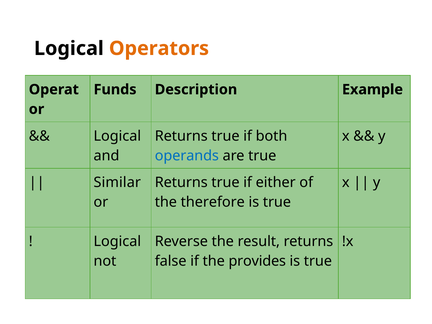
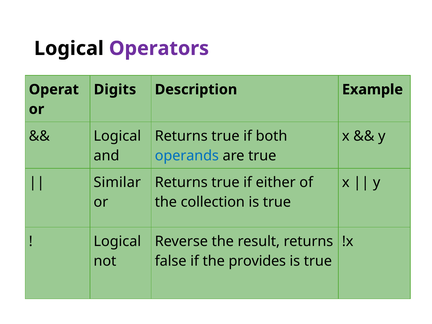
Operators colour: orange -> purple (159, 48)
Funds: Funds -> Digits (115, 90)
therefore: therefore -> collection (213, 202)
